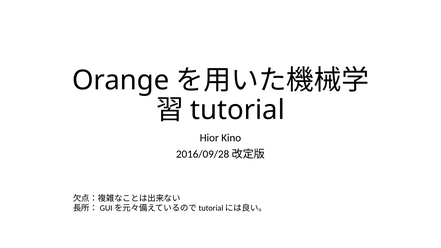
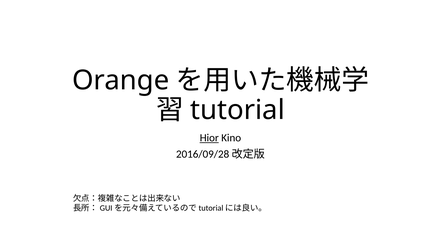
Hior underline: none -> present (209, 138)
